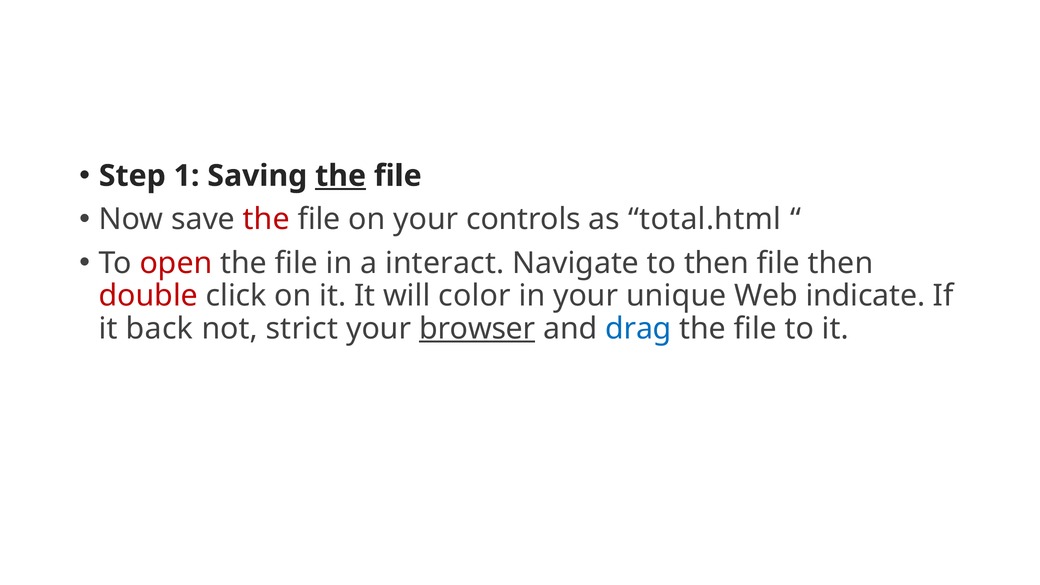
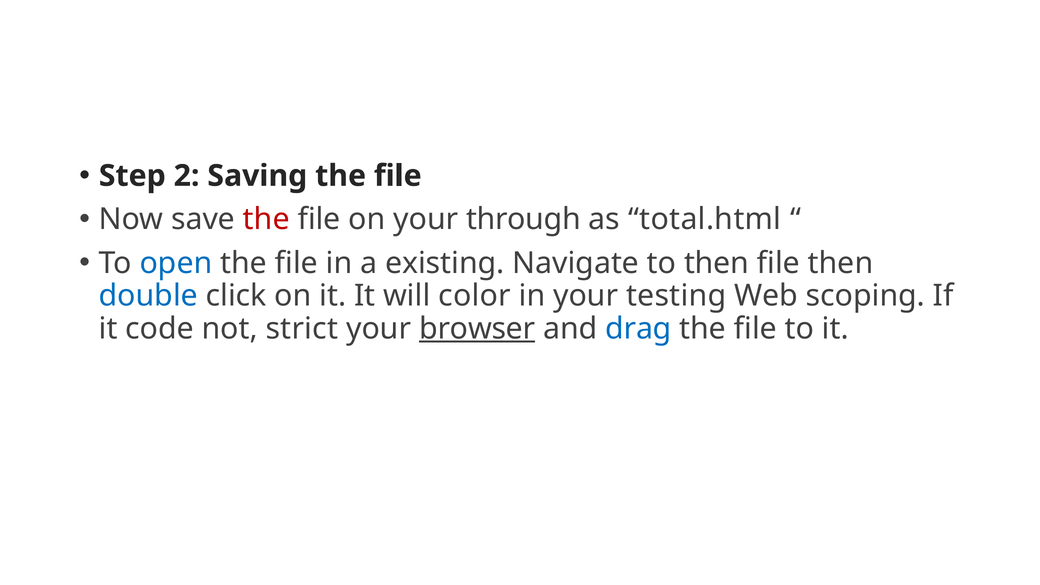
1: 1 -> 2 (187, 176)
the underline: present -> none (341, 176)
controls: controls -> through (524, 219)
open colour: red -> blue (176, 263)
interact: interact -> existing (445, 263)
double colour: red -> blue (148, 296)
unique: unique -> testing (676, 296)
indicate: indicate -> scoping (865, 296)
back: back -> code (160, 329)
